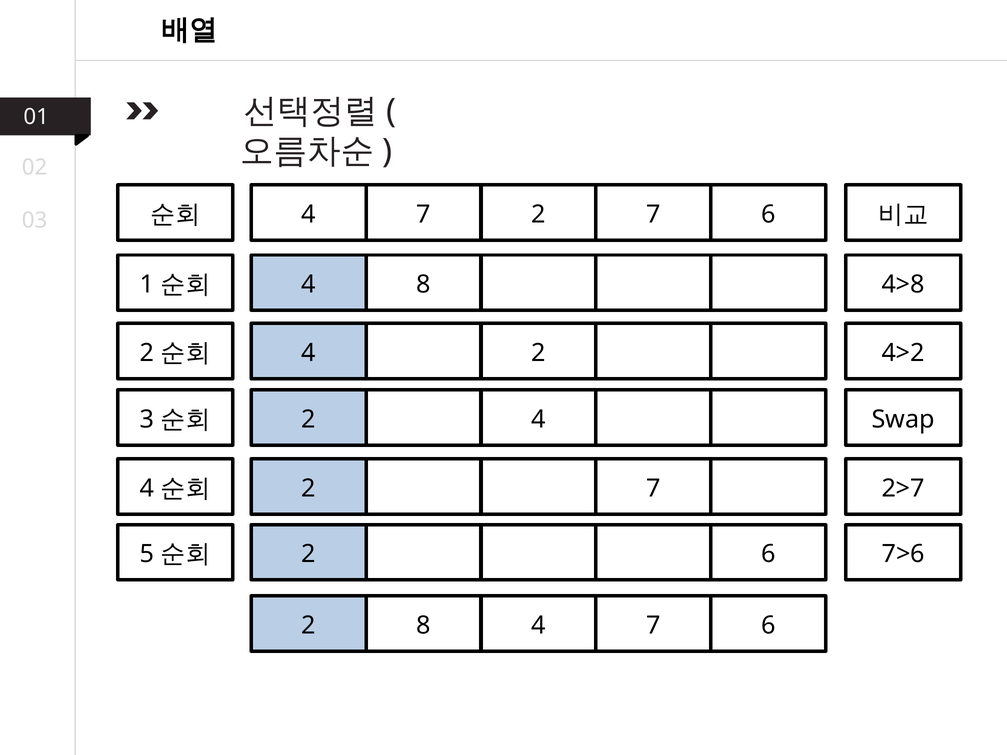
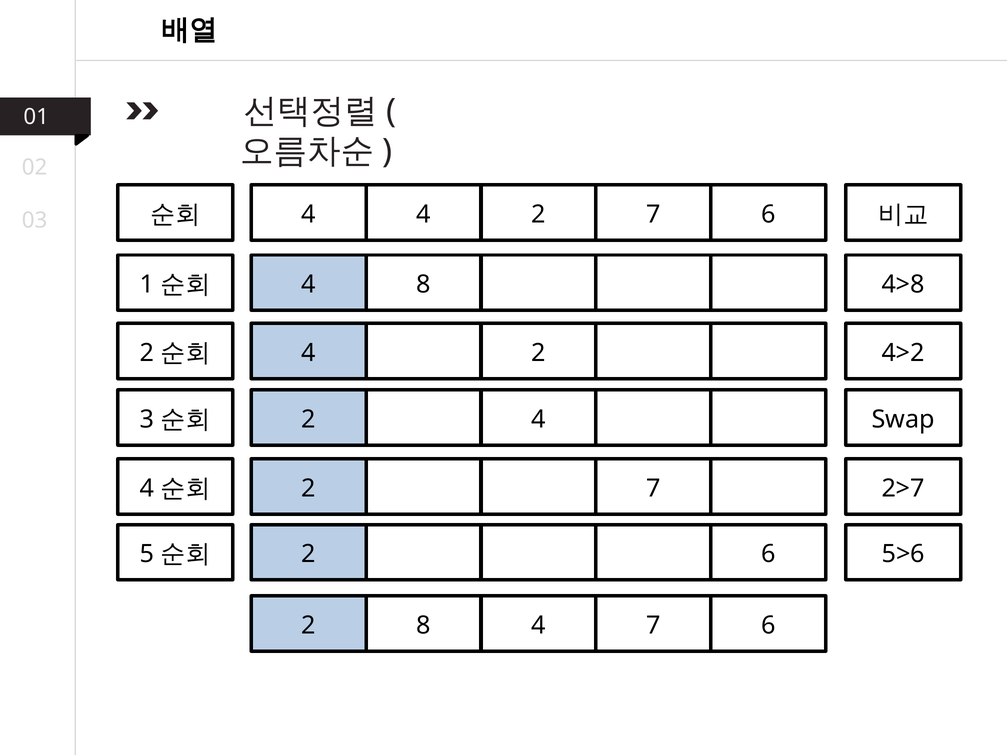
7: 7 -> 4 (424, 214)
7>6: 7>6 -> 5>6 (903, 554)
